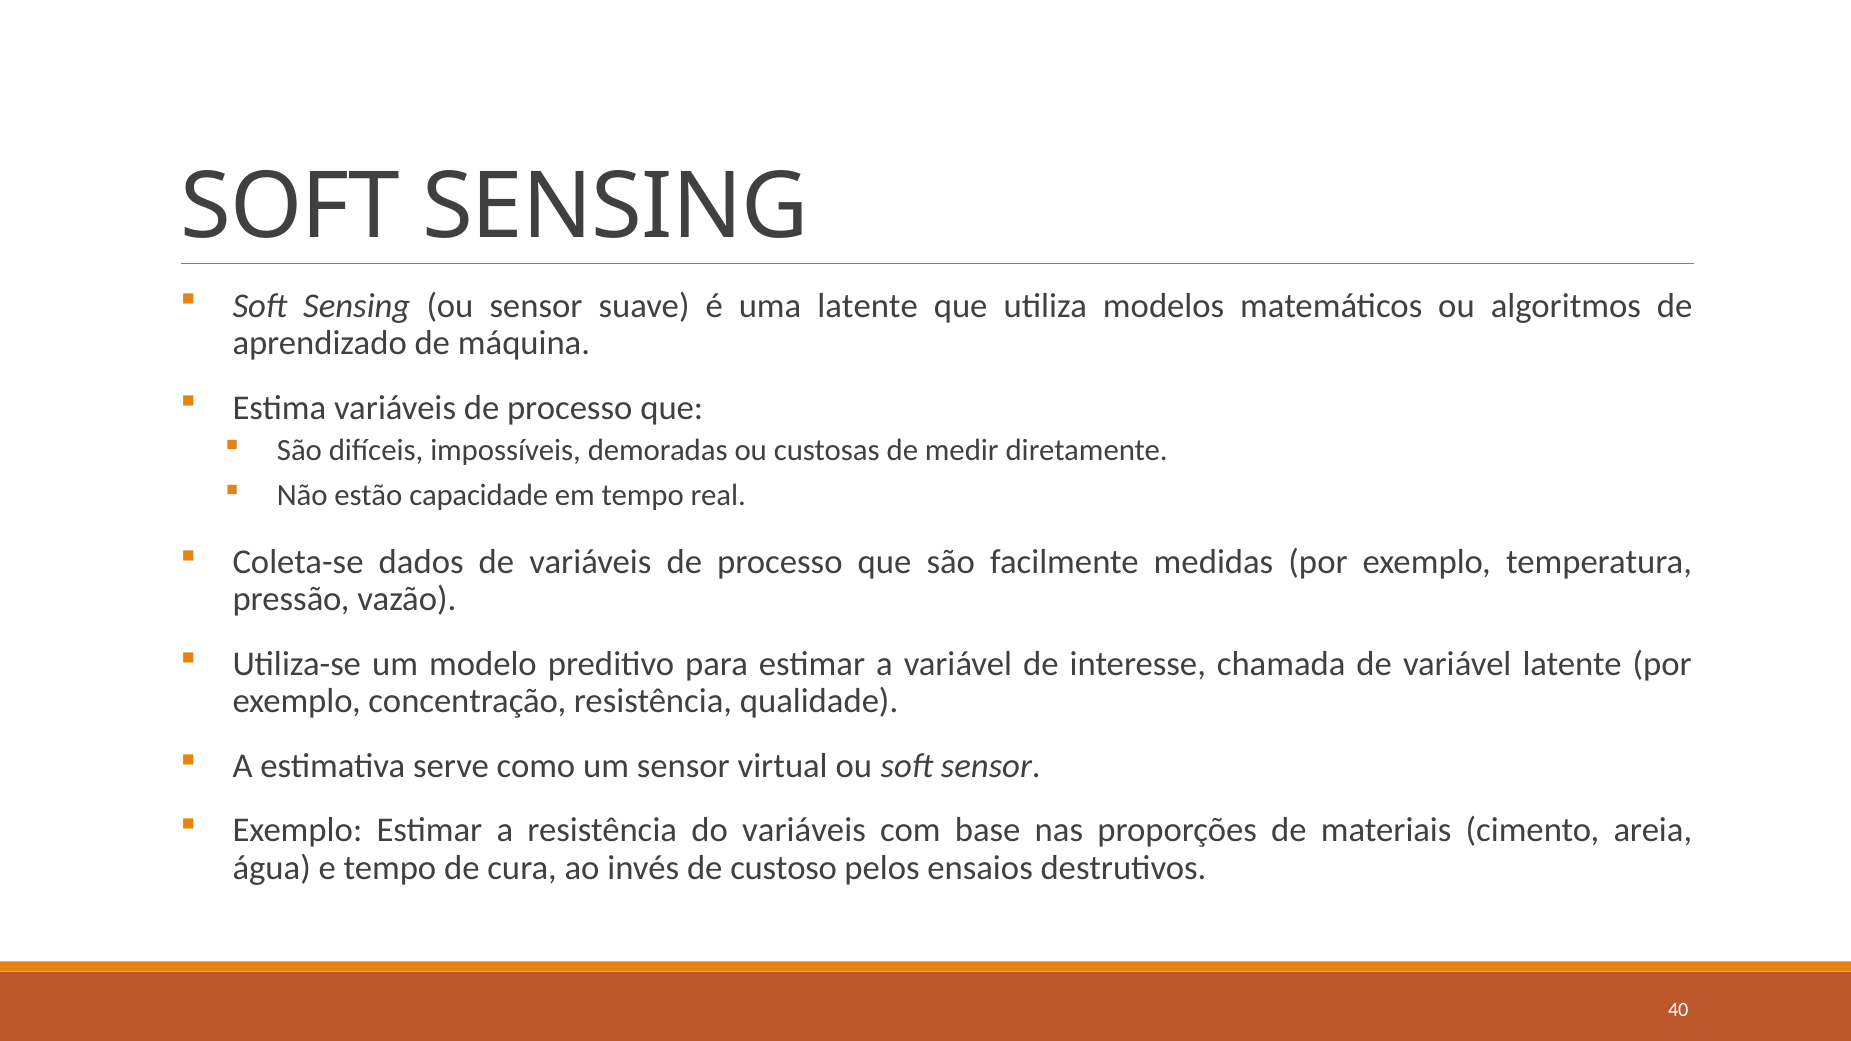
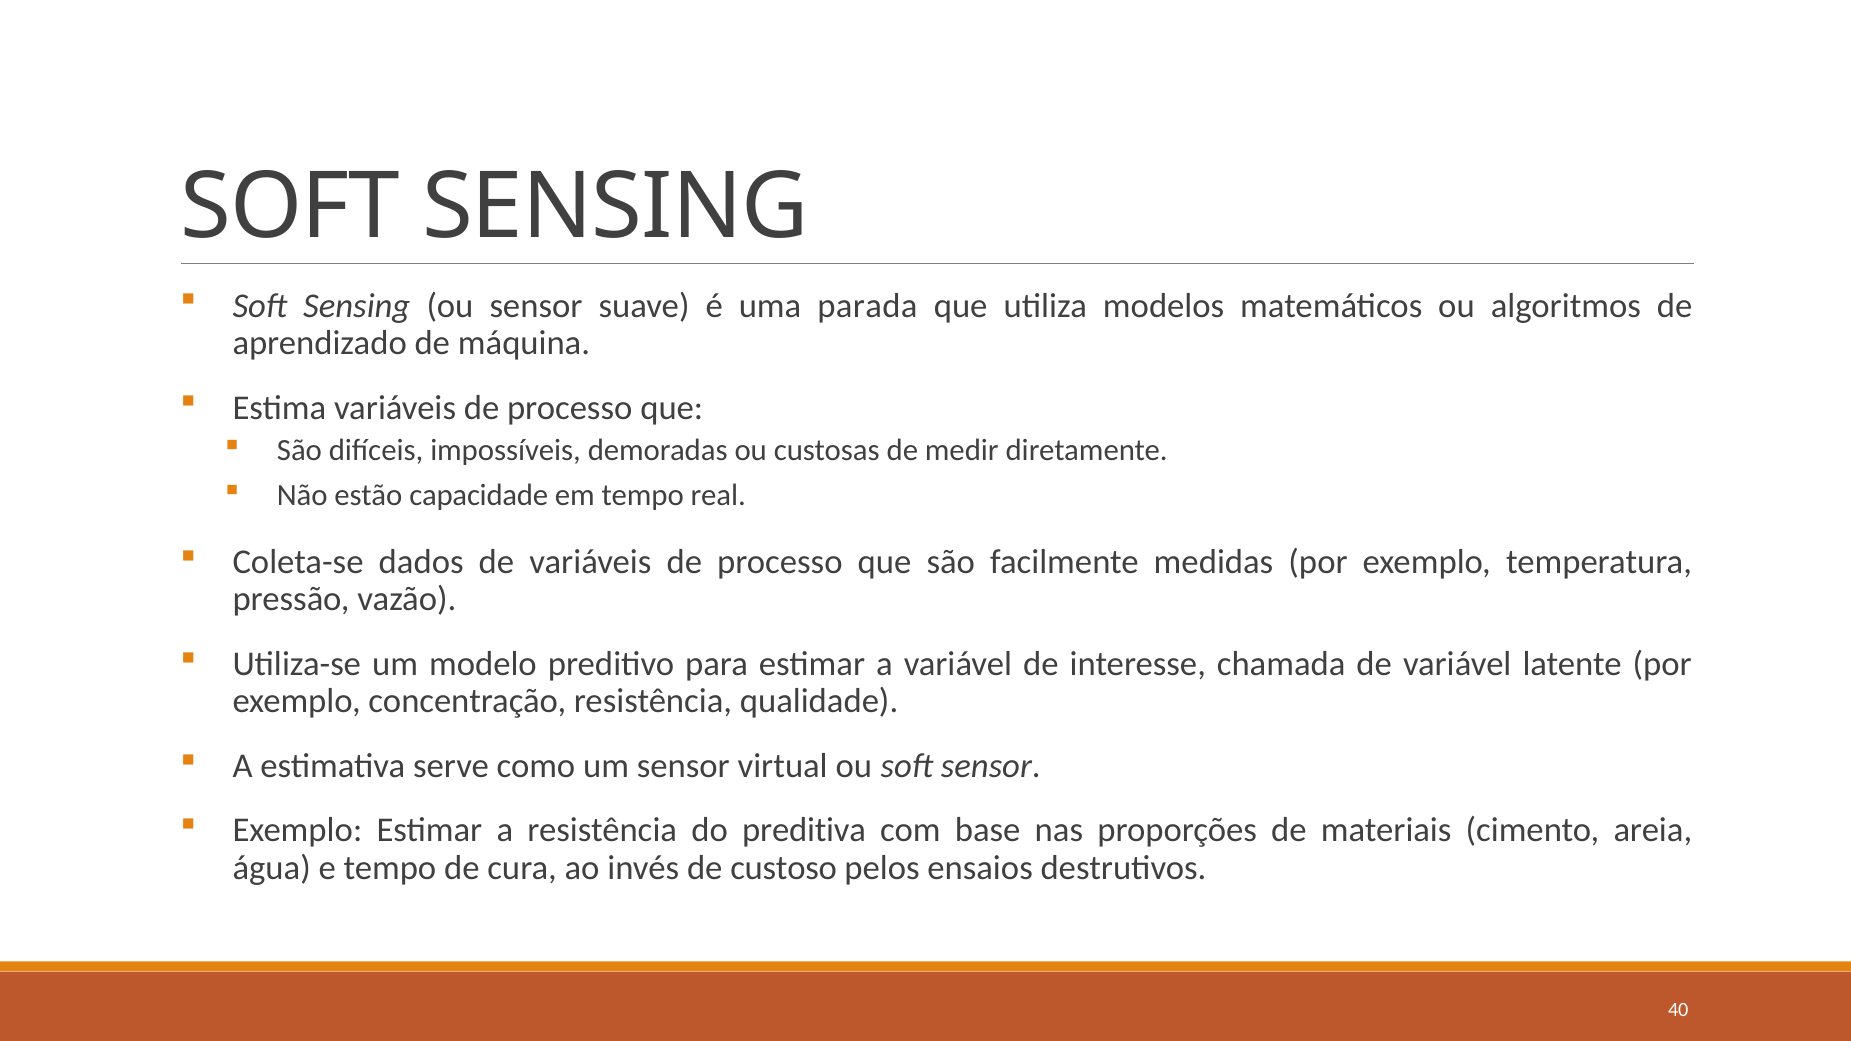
uma latente: latente -> parada (867, 306)
do variáveis: variáveis -> preditiva (804, 830)
